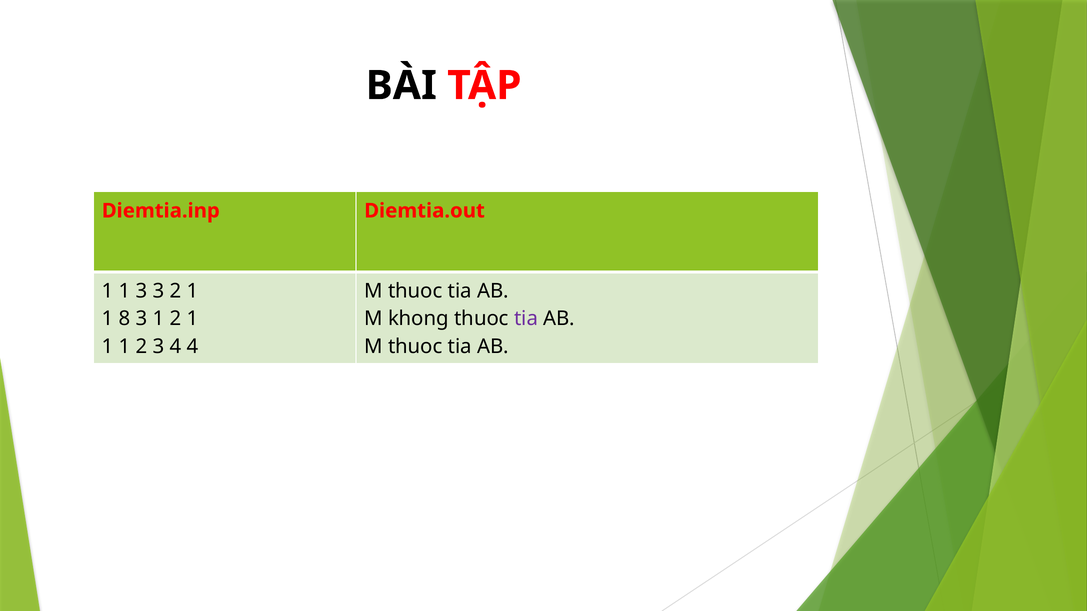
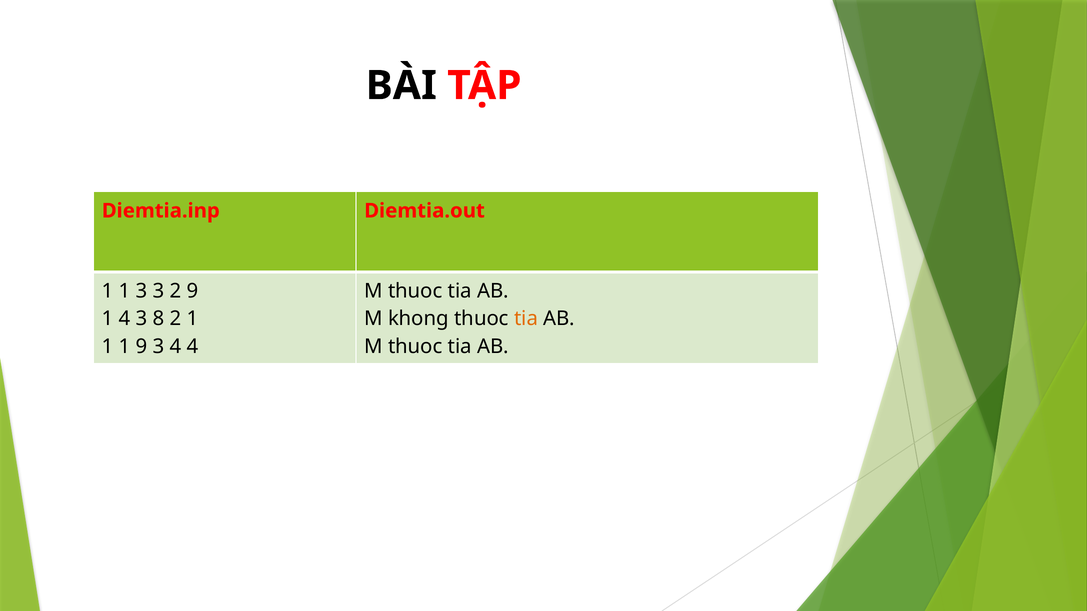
3 2 1: 1 -> 9 (192, 291)
1 8: 8 -> 4 (124, 319)
3 1: 1 -> 8 (158, 319)
tia colour: purple -> orange (526, 319)
1 1 2: 2 -> 9 (141, 347)
